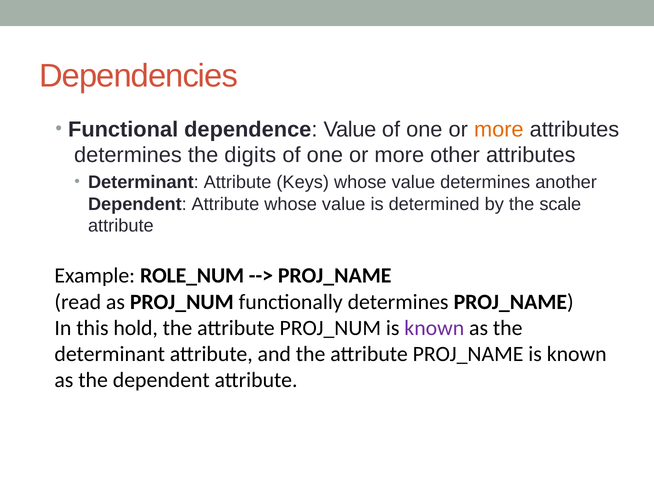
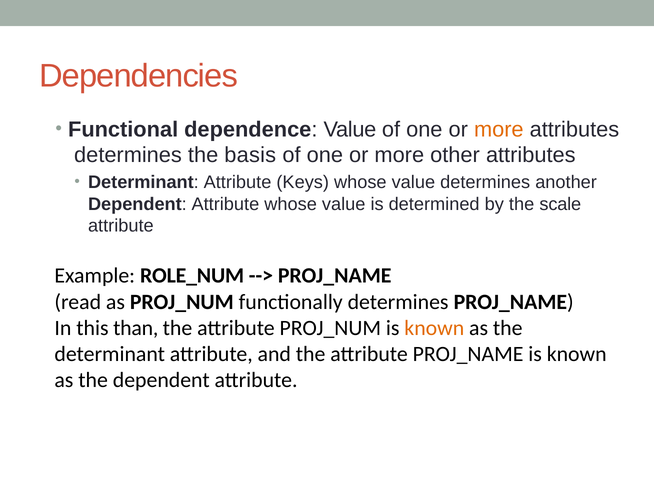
digits: digits -> basis (250, 155)
hold: hold -> than (136, 328)
known colour: purple -> orange (434, 328)
